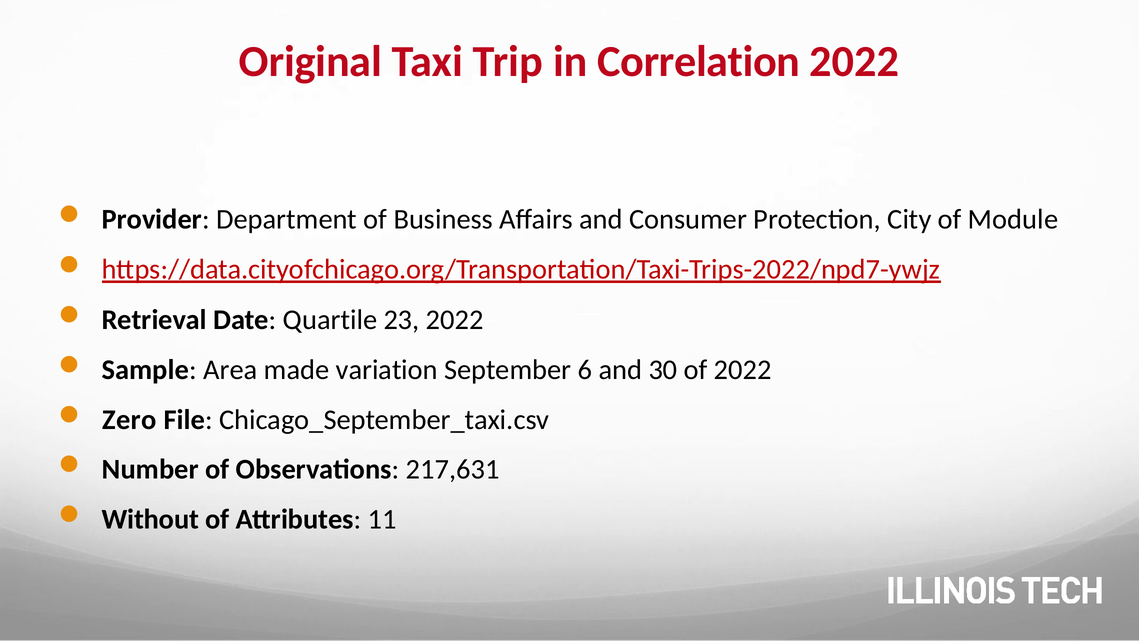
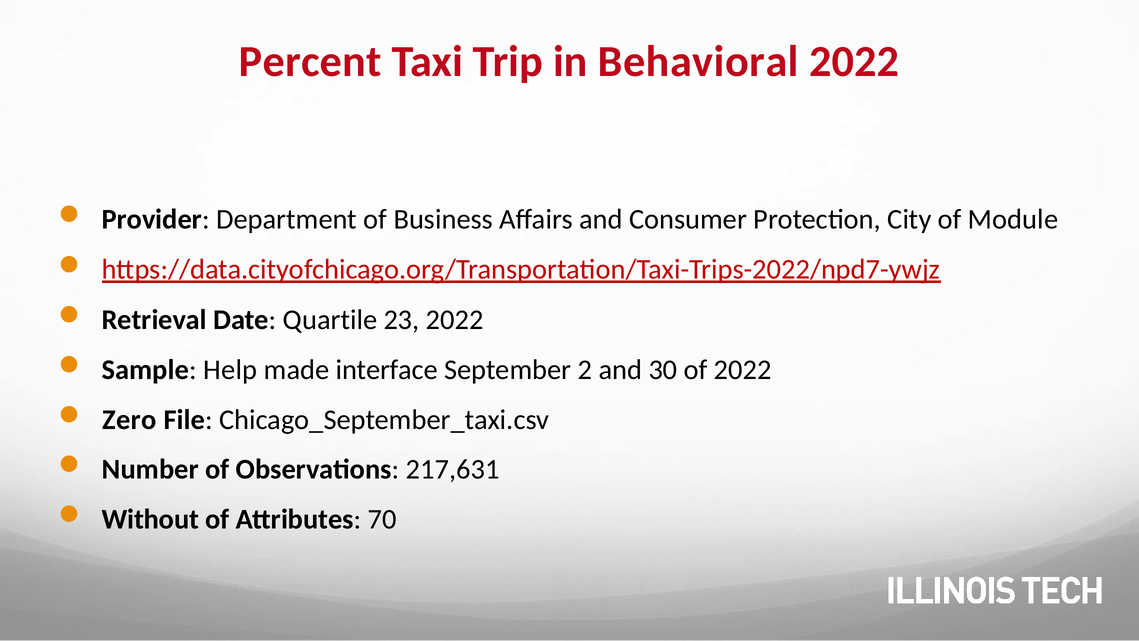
Original: Original -> Percent (310, 61)
Correlation: Correlation -> Behavioral (698, 61)
Area: Area -> Help (230, 370)
variation: variation -> interface (387, 370)
6: 6 -> 2 (585, 370)
11: 11 -> 70 (382, 519)
